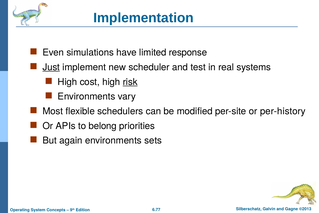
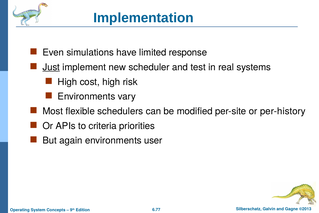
risk underline: present -> none (130, 82)
belong: belong -> criteria (103, 126)
sets: sets -> user (153, 140)
